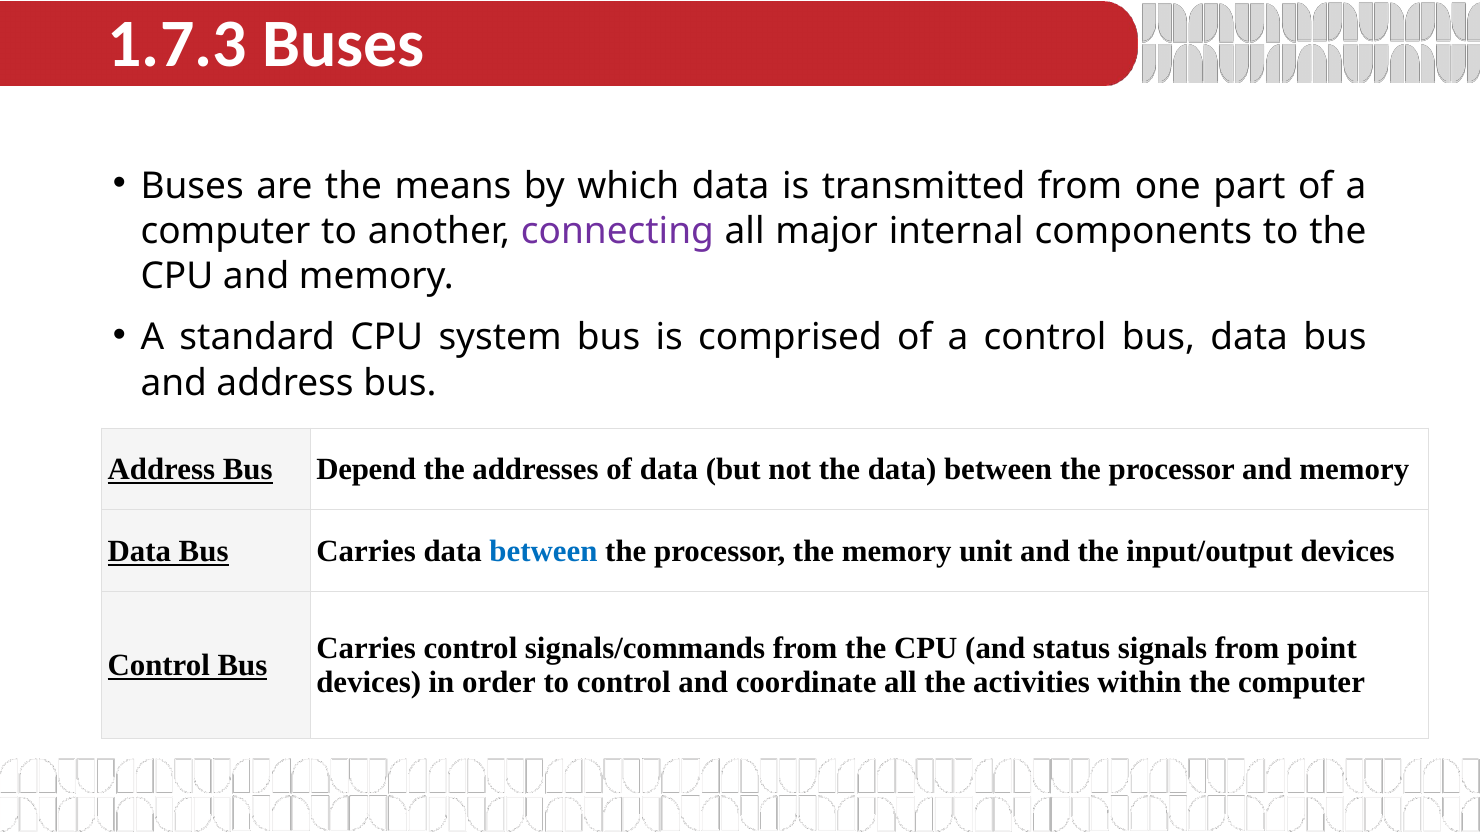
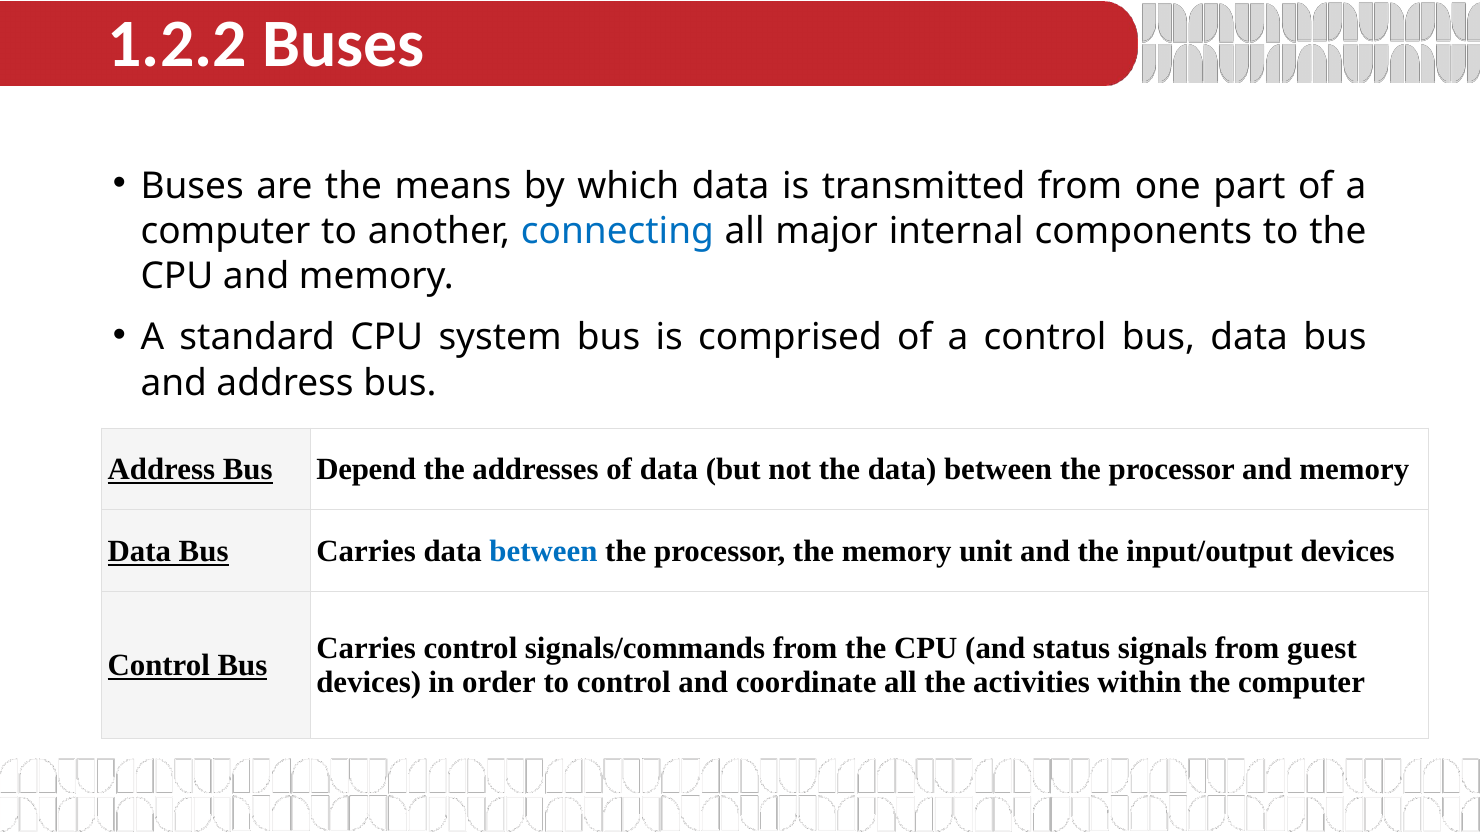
1.7.3: 1.7.3 -> 1.2.2 (177, 44)
connecting colour: purple -> blue (617, 231)
point: point -> guest (1322, 649)
